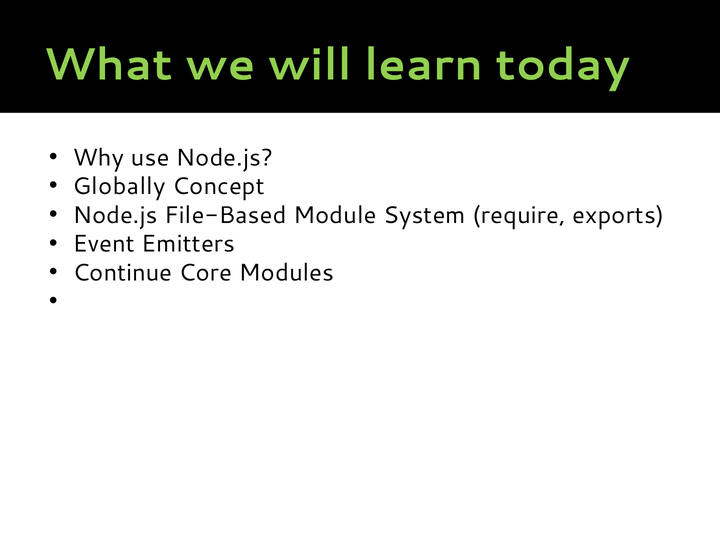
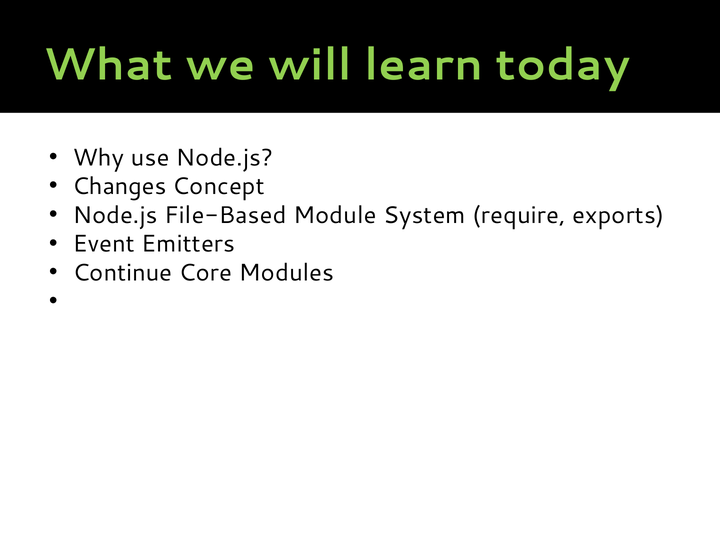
Globally: Globally -> Changes (119, 186)
